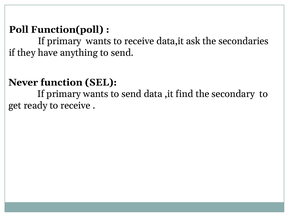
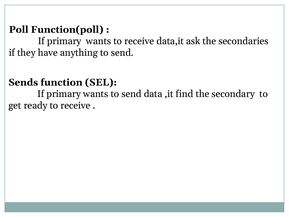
Never: Never -> Sends (23, 82)
